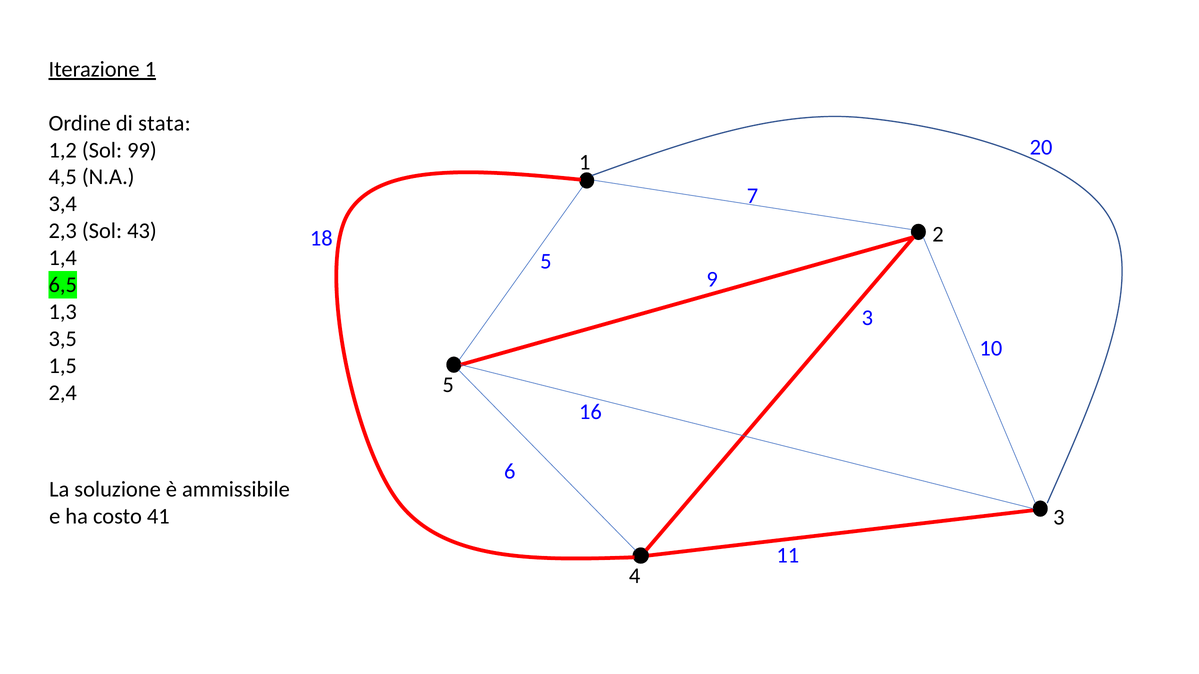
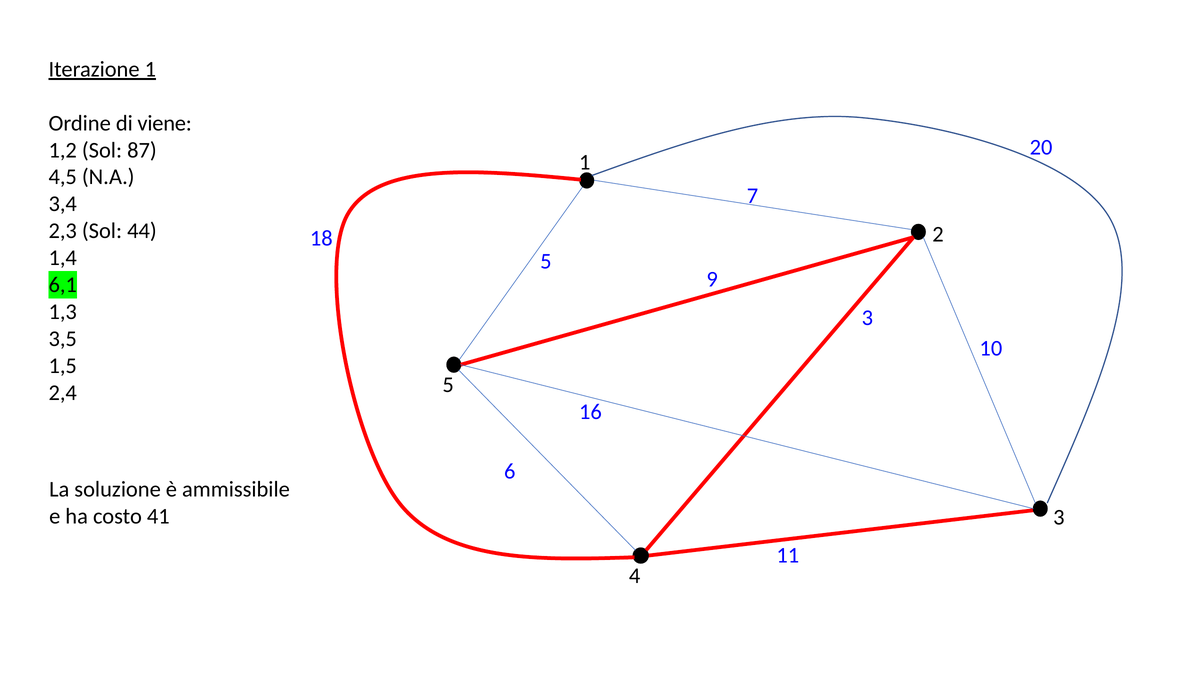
stata: stata -> viene (165, 123)
99: 99 -> 87 (142, 150)
43: 43 -> 44 (142, 231)
6,5: 6,5 -> 6,1 (63, 285)
